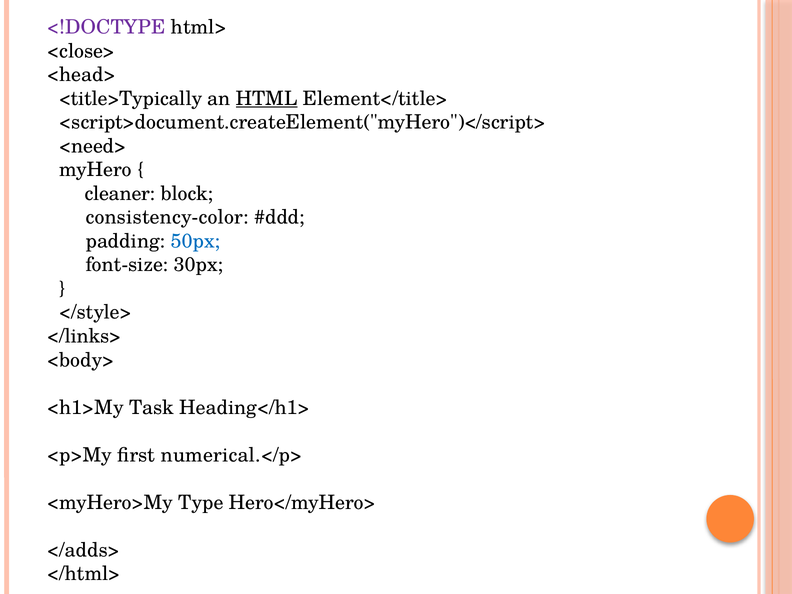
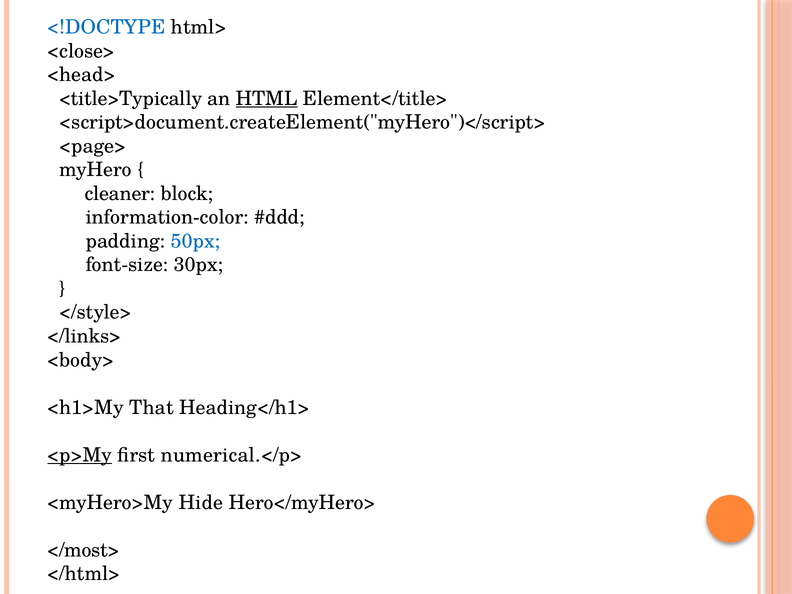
<!DOCTYPE colour: purple -> blue (106, 27)
<need>: <need> -> <page> (93, 146)
consistency-color: consistency-color -> information-color (167, 217)
Task: Task -> That (151, 407)
<p>My underline: none -> present (80, 455)
Type: Type -> Hide (201, 503)
</adds>: </adds> -> </most> (84, 550)
